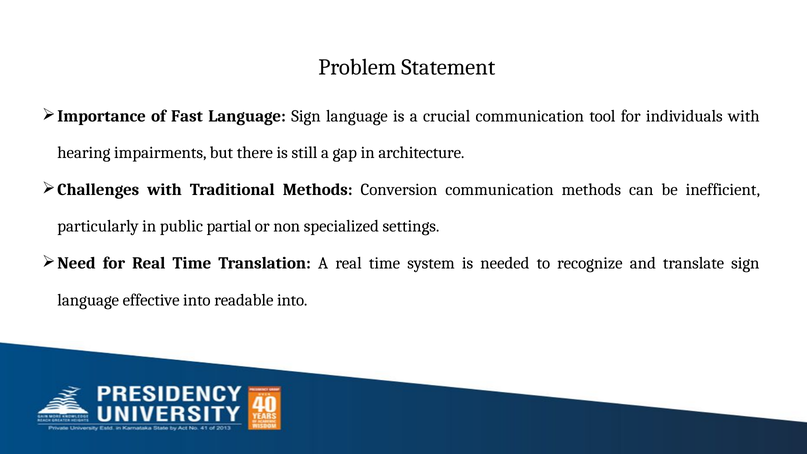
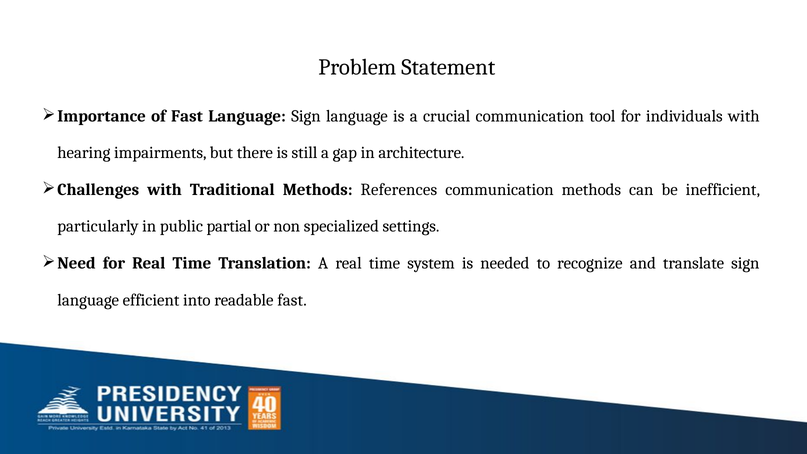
Conversion: Conversion -> References (399, 190)
effective: effective -> efficient (151, 300)
readable into: into -> fast (292, 300)
